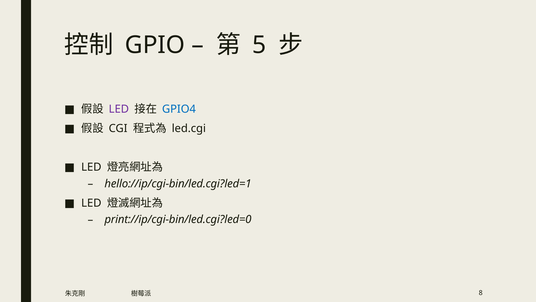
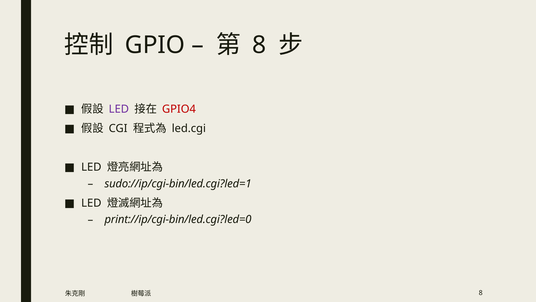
5: 5 -> 8 (259, 45)
GPIO4 colour: blue -> red (179, 109)
hello://ip/cgi-bin/led.cgi?led=1: hello://ip/cgi-bin/led.cgi?led=1 -> sudo://ip/cgi-bin/led.cgi?led=1 (178, 183)
